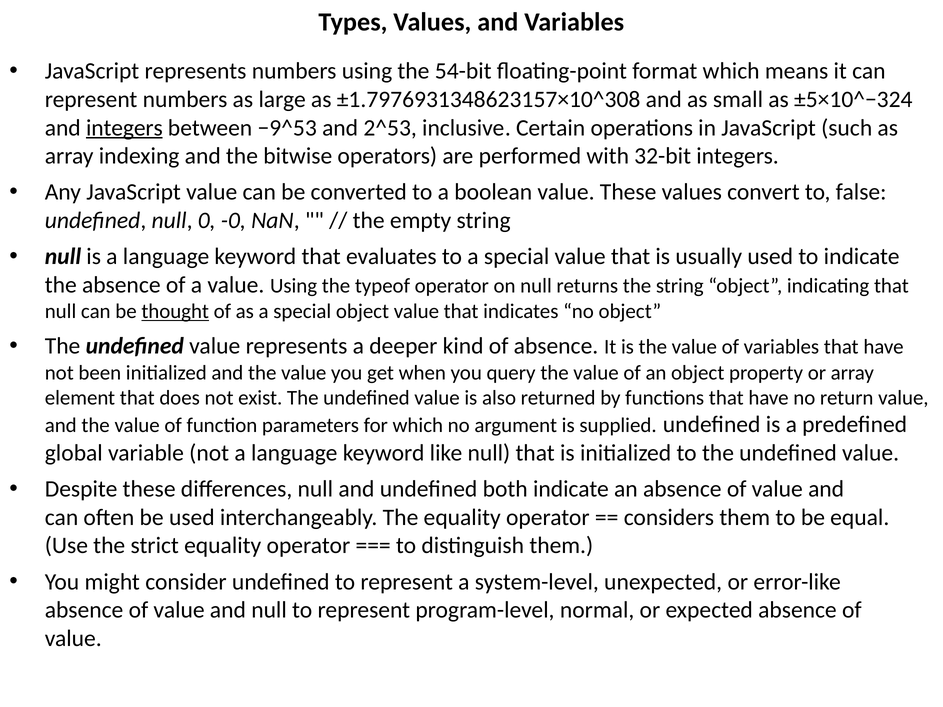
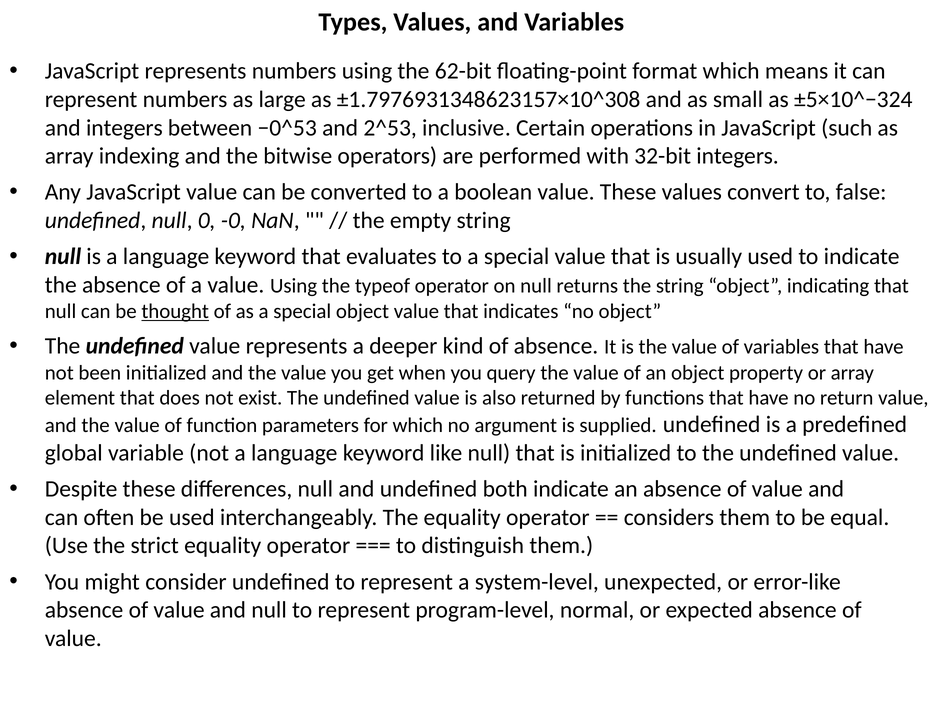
54-bit: 54-bit -> 62-bit (463, 71)
integers underline: present -> none (124, 128)
−9^53: −9^53 -> −0^53 (287, 128)
